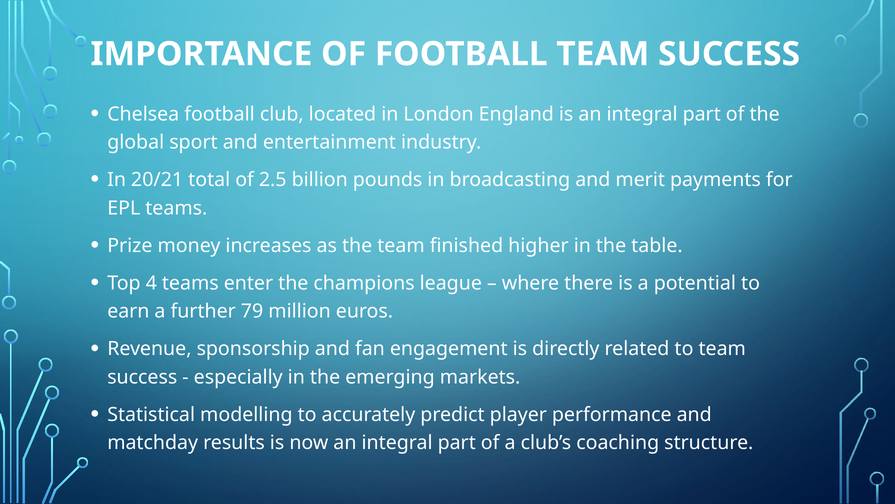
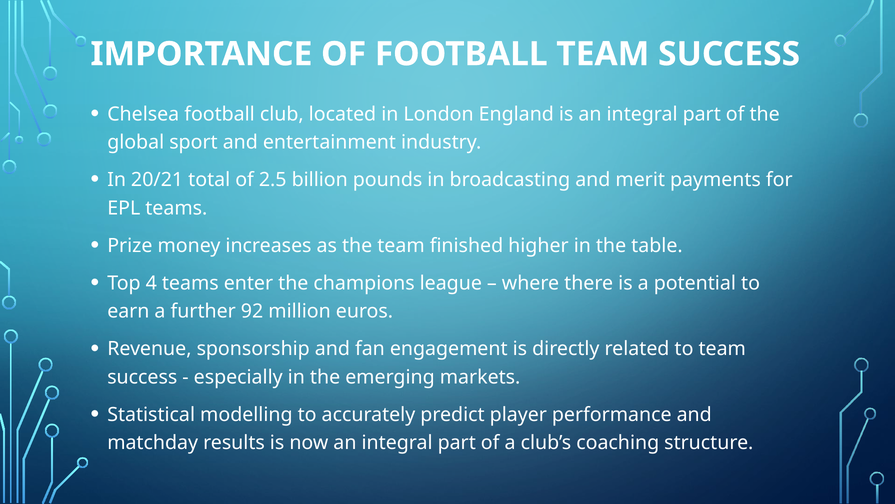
79: 79 -> 92 (252, 311)
